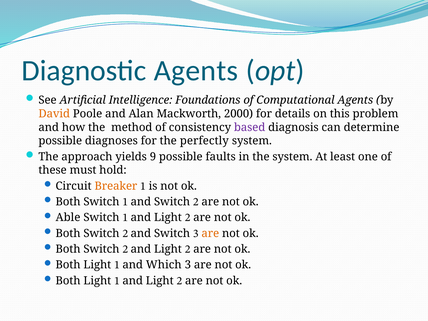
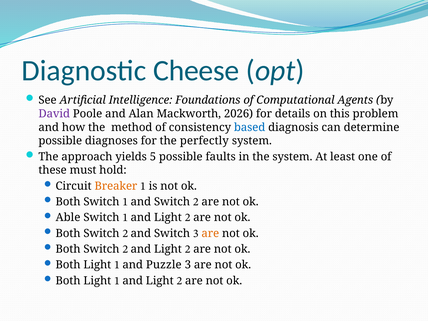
Diagnostic Agents: Agents -> Cheese (196, 71)
David colour: orange -> purple (54, 114)
2000: 2000 -> 2026 (239, 114)
based colour: purple -> blue (250, 127)
9: 9 -> 5 (153, 157)
Which: Which -> Puzzle (164, 265)
